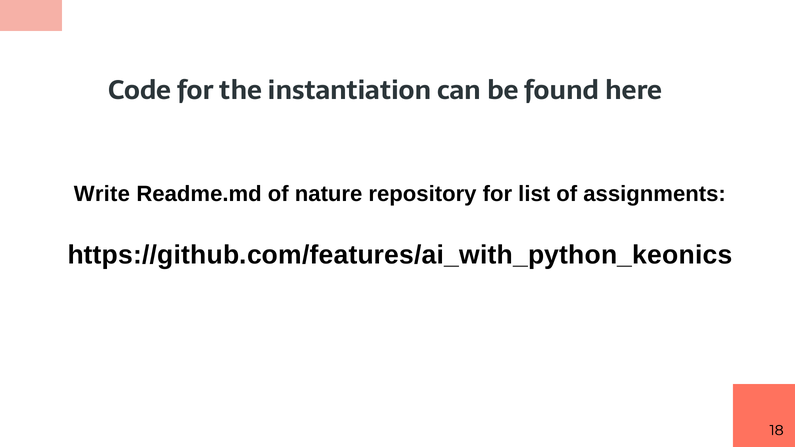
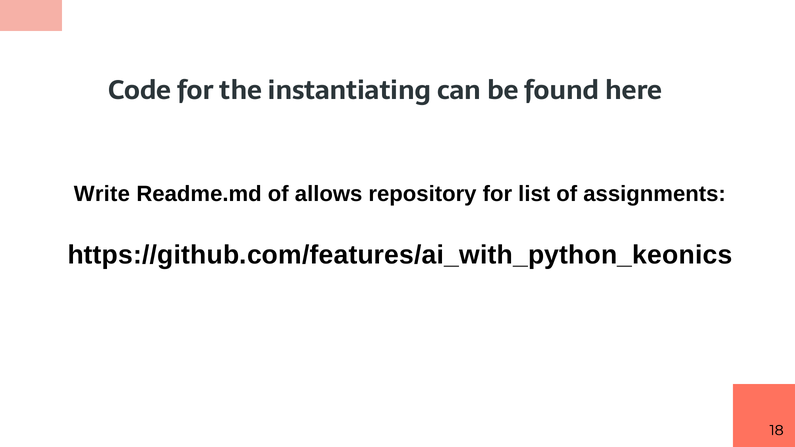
instantiation: instantiation -> instantiating (350, 90)
nature: nature -> allows (329, 194)
